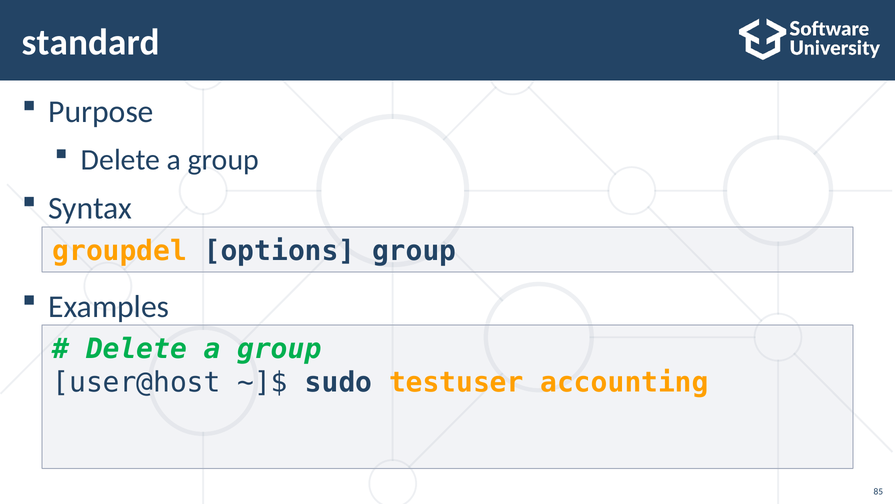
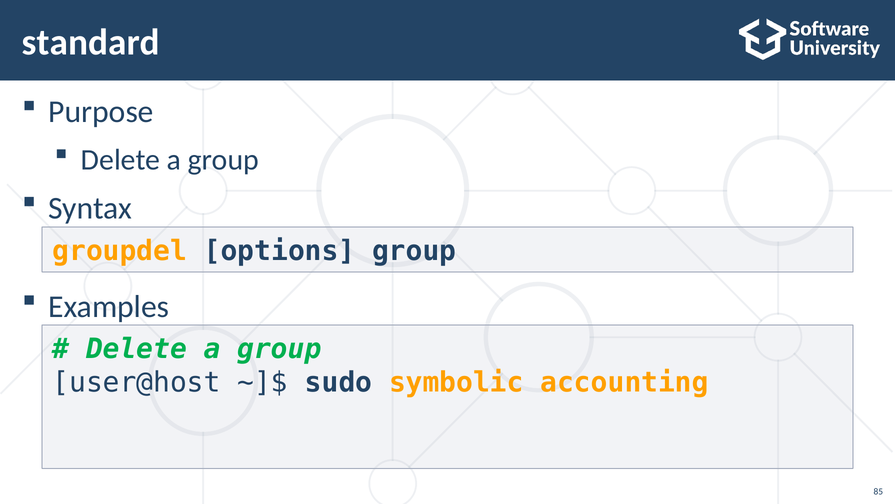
testuser: testuser -> symbolic (456, 382)
